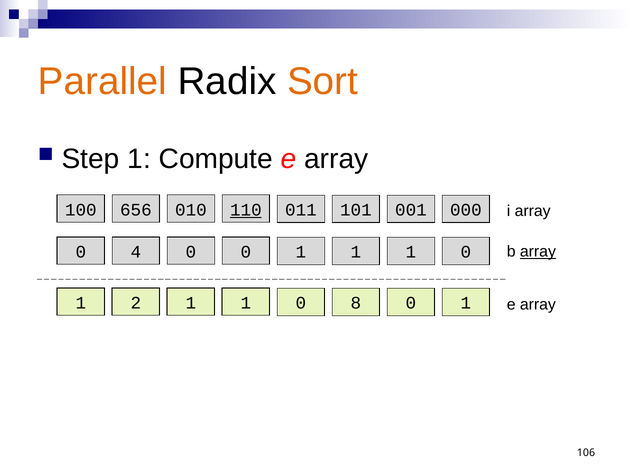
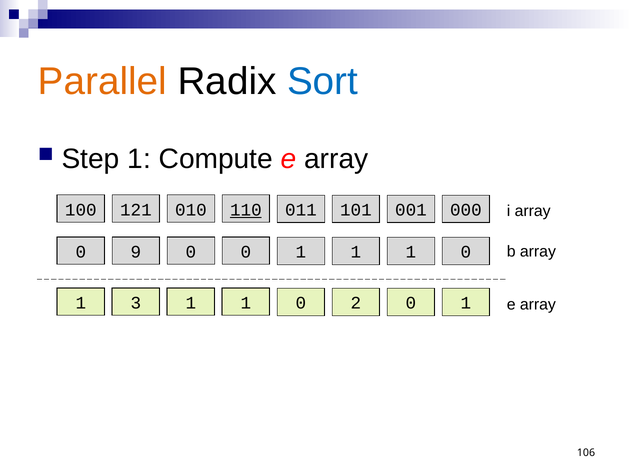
Sort colour: orange -> blue (323, 82)
656: 656 -> 121 (136, 210)
array underline: present -> none (538, 252)
4: 4 -> 9 (136, 252)
2: 2 -> 3 (136, 303)
8: 8 -> 2 (356, 304)
